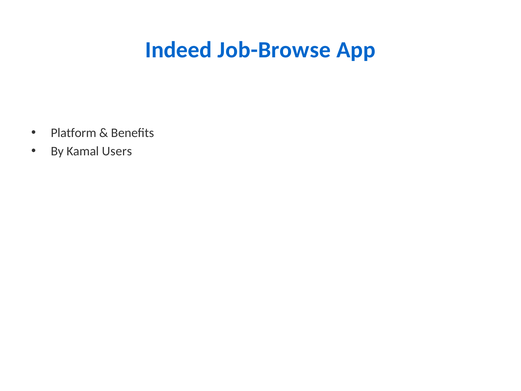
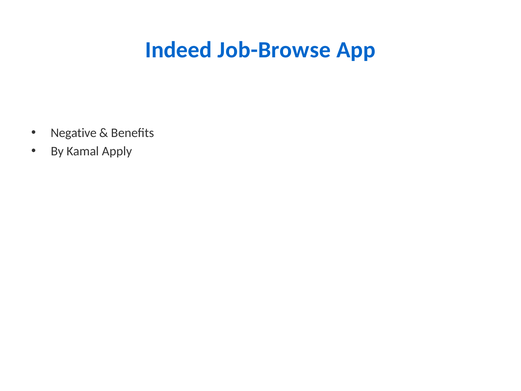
Platform: Platform -> Negative (74, 133)
Users: Users -> Apply (117, 151)
